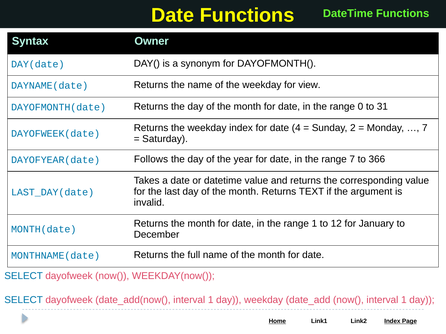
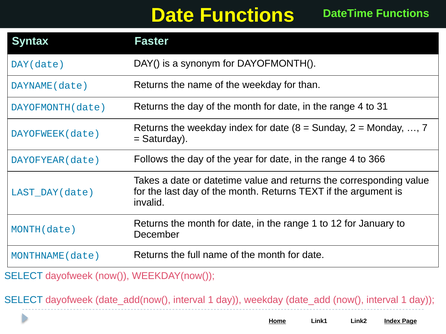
Owner: Owner -> Faster (151, 41)
view: view -> than (309, 85)
0: 0 -> 4 (360, 107)
4: 4 -> 8 (296, 128)
7: 7 -> 4 (352, 159)
